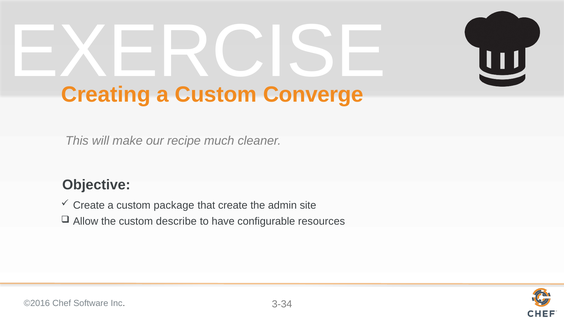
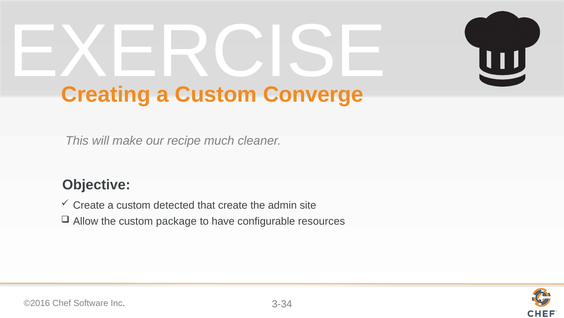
package: package -> detected (174, 205)
describe: describe -> package (176, 221)
